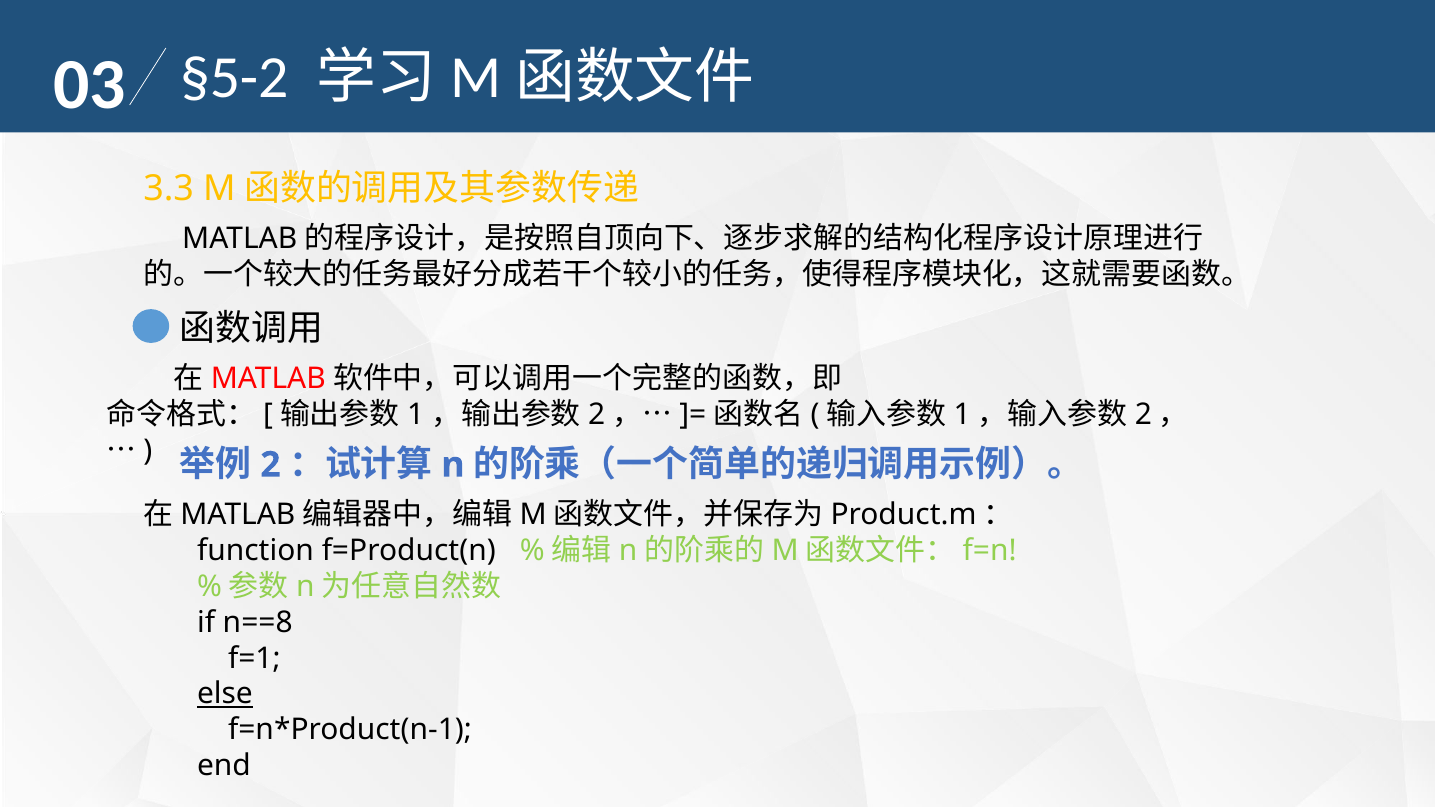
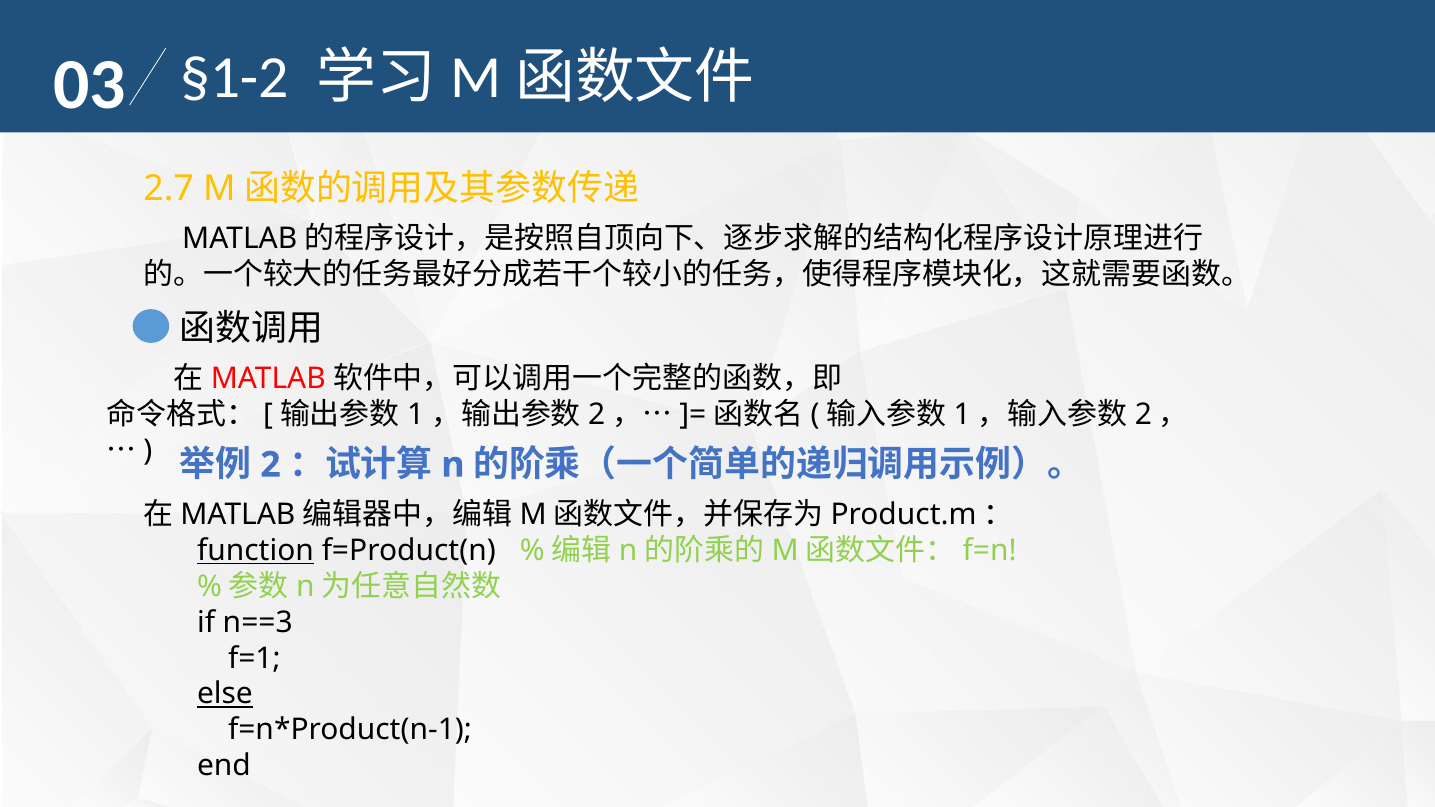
§5-2: §5-2 -> §1-2 (234, 78)
3.3: 3.3 -> 2.7 (169, 189)
function underline: none -> present (255, 551)
n==8: n==8 -> n==3 (258, 622)
